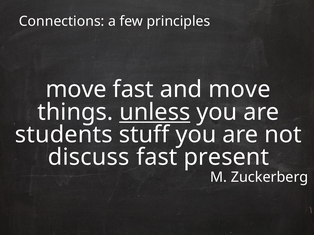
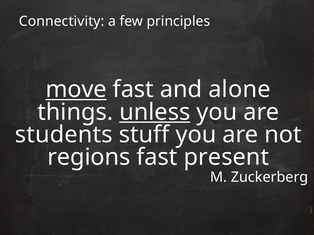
Connections: Connections -> Connectivity (62, 21)
move underline: none -> present (76, 90)
and move: move -> alone (239, 90)
discuss: discuss -> regions (89, 158)
